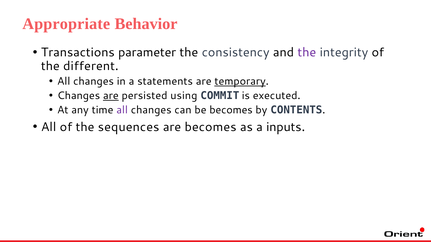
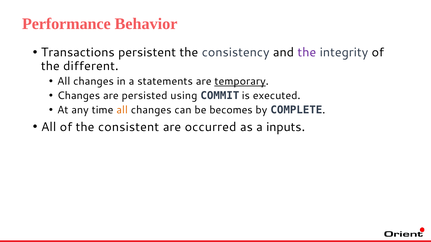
Appropriate: Appropriate -> Performance (66, 24)
parameter: parameter -> persistent (147, 53)
are underline: present -> none (111, 96)
all colour: purple -> orange (122, 110)
CONTENTS: CONTENTS -> COMPLETE (296, 110)
sequences: sequences -> consistent (129, 127)
are becomes: becomes -> occurred (211, 127)
